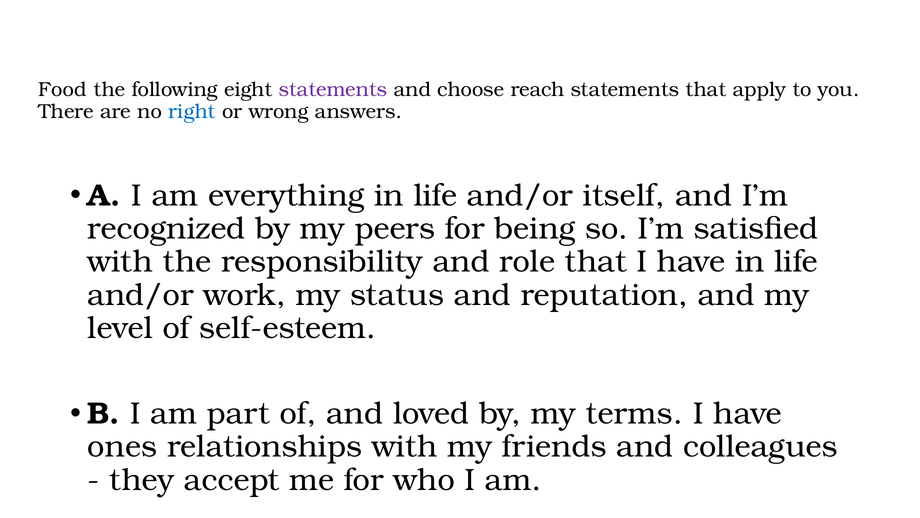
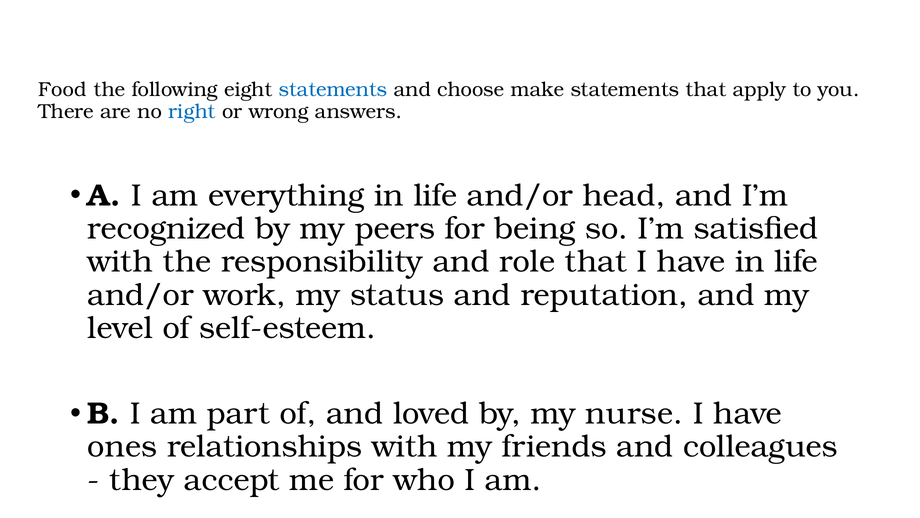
statements colour: purple -> blue (333, 90)
reach: reach -> make (538, 90)
itself: itself -> head (624, 195)
terms: terms -> nurse (634, 413)
